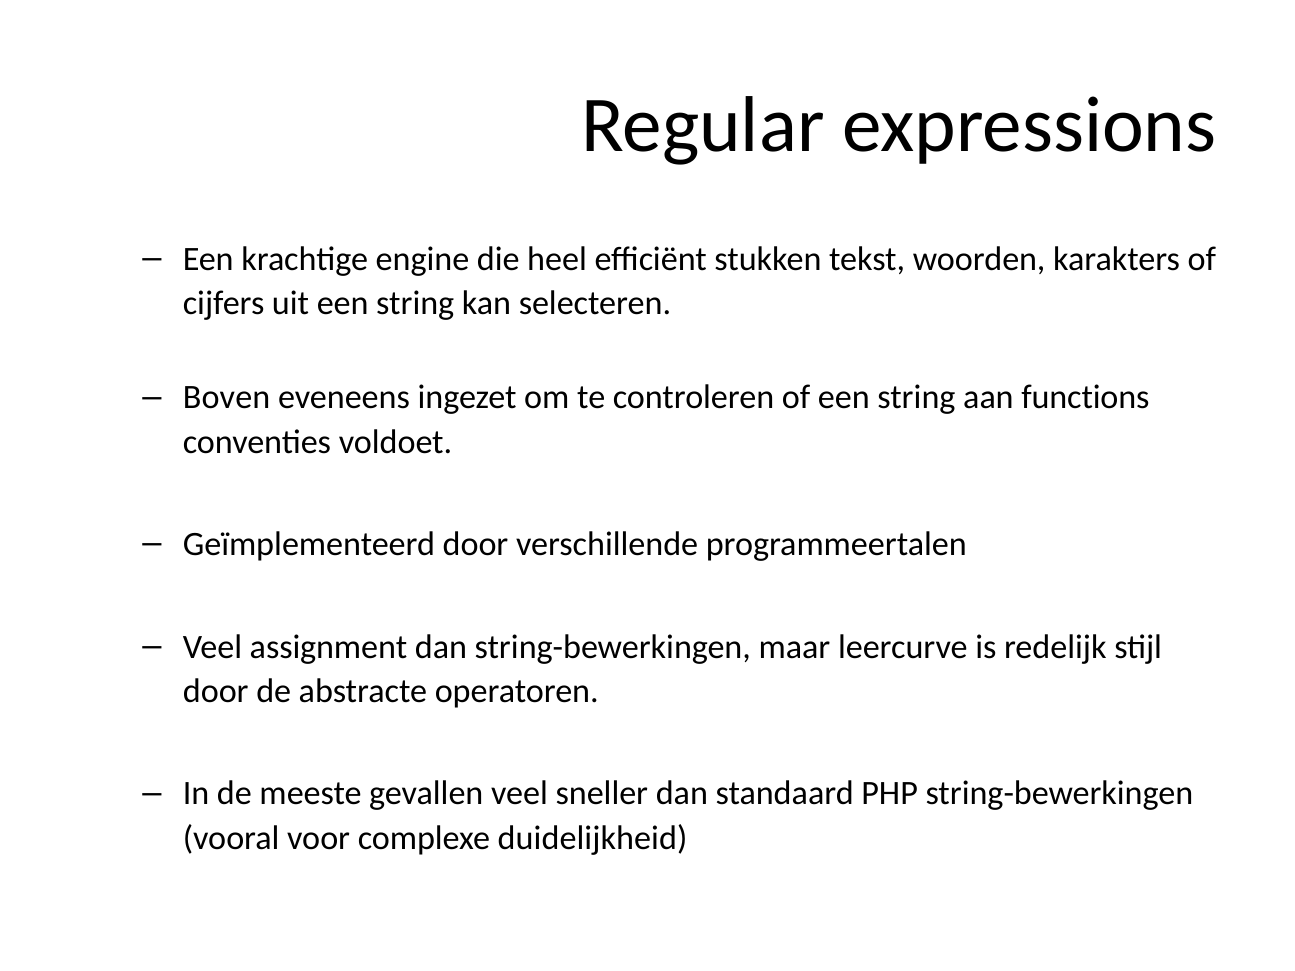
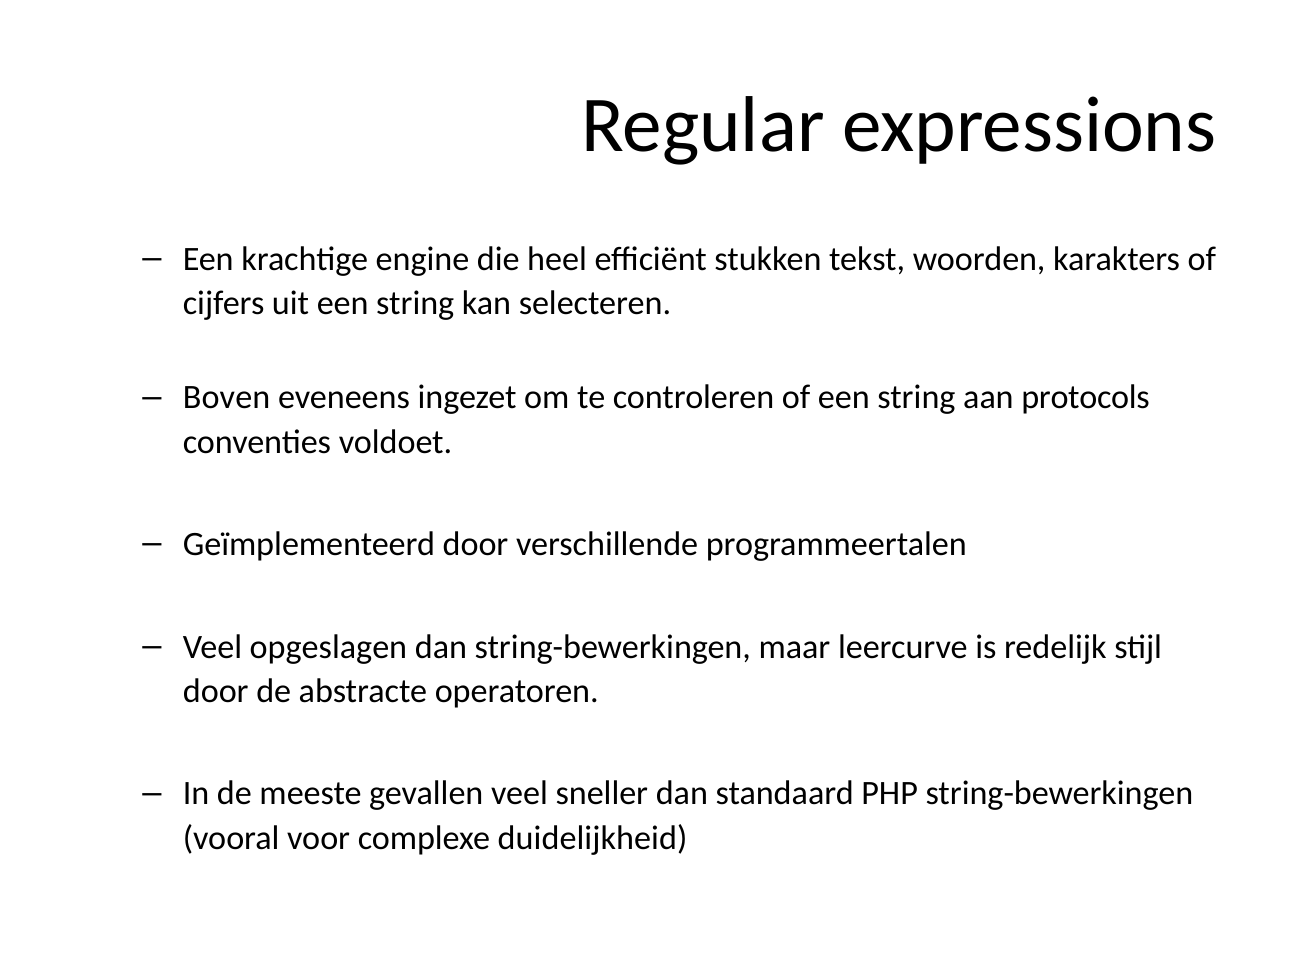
functions: functions -> protocols (1086, 398)
assignment: assignment -> opgeslagen (328, 647)
